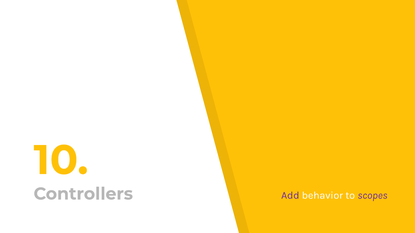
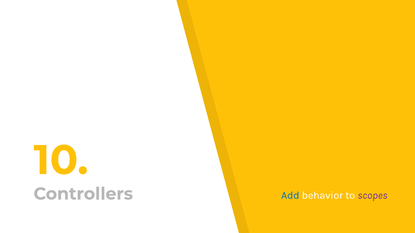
Add colour: purple -> blue (290, 196)
